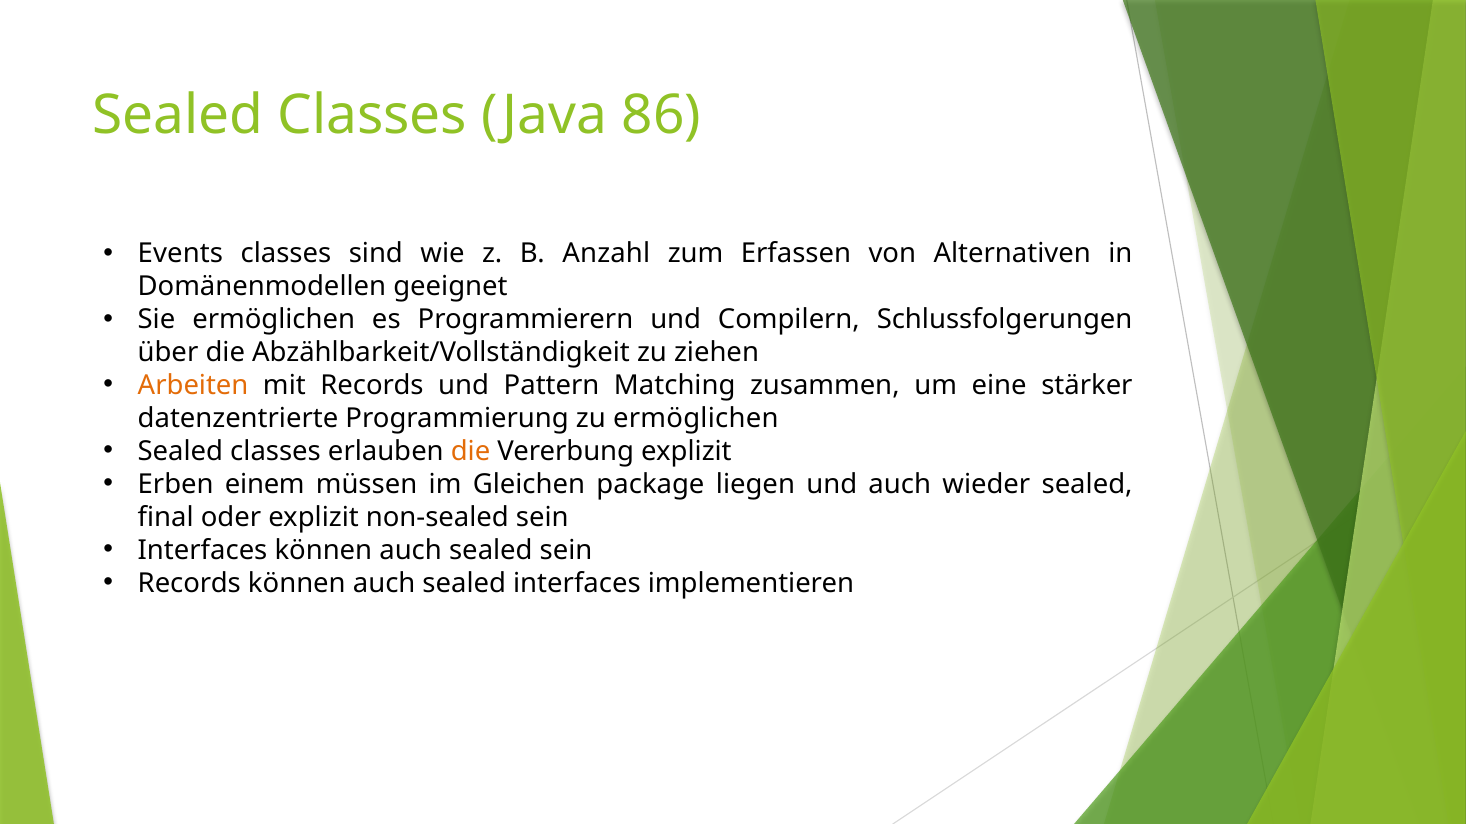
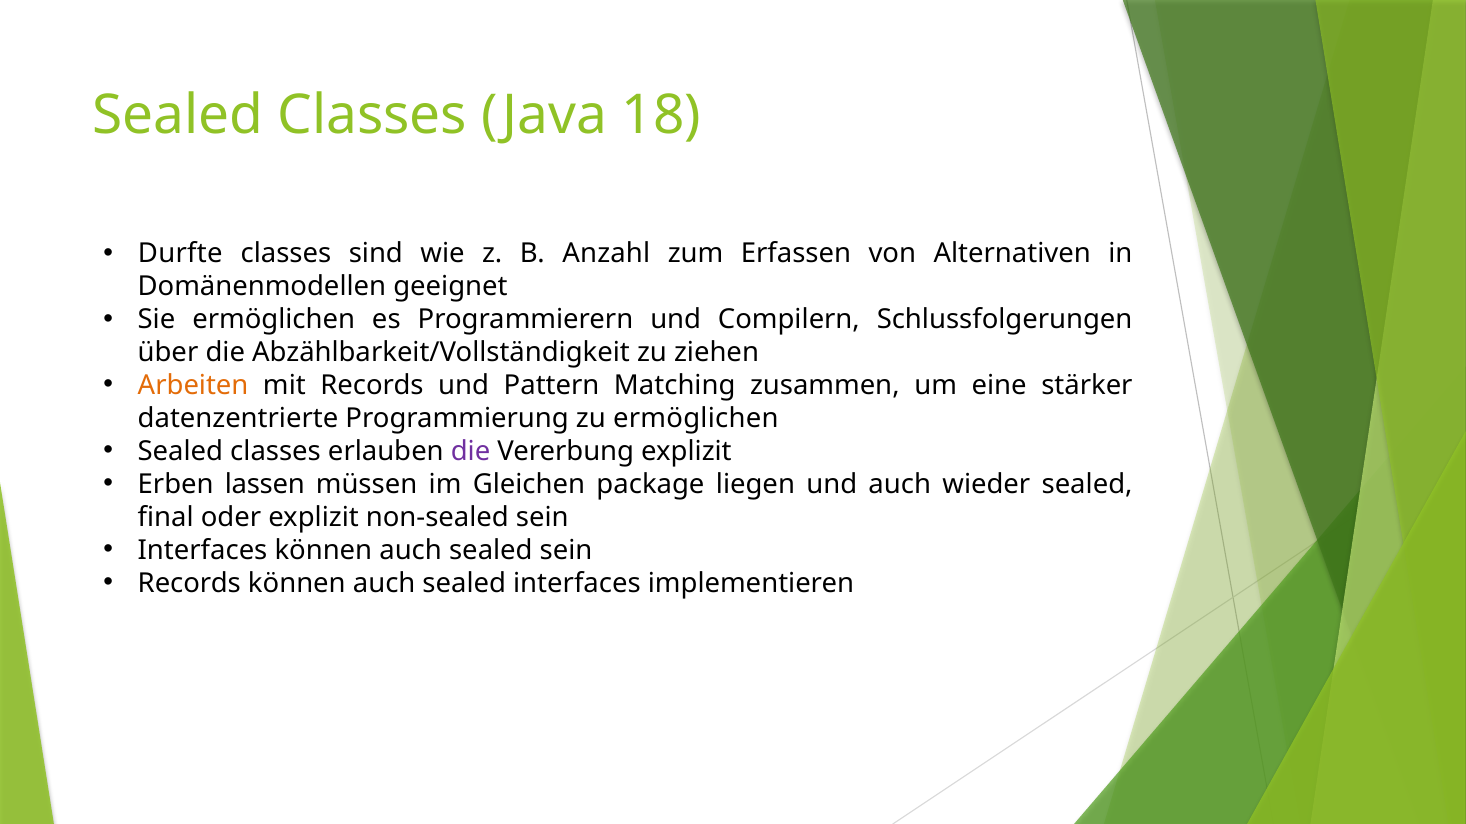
86: 86 -> 18 (661, 116)
Events: Events -> Durfte (180, 254)
die colour: orange -> purple (471, 452)
einem: einem -> lassen (265, 485)
